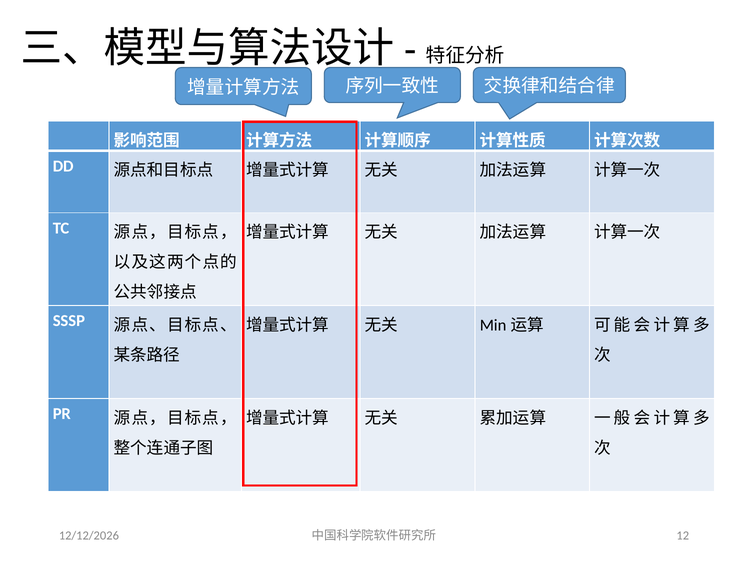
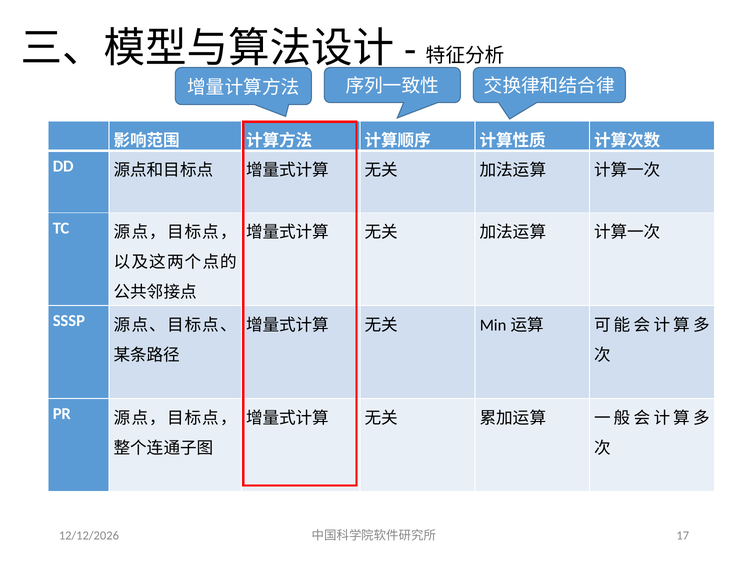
12: 12 -> 17 (683, 536)
